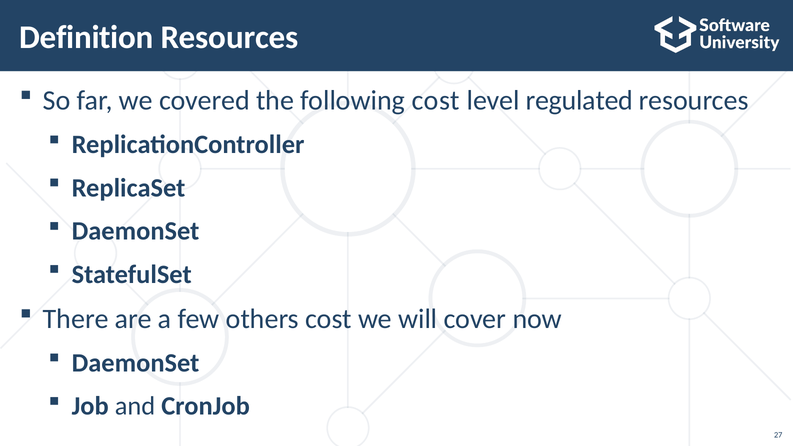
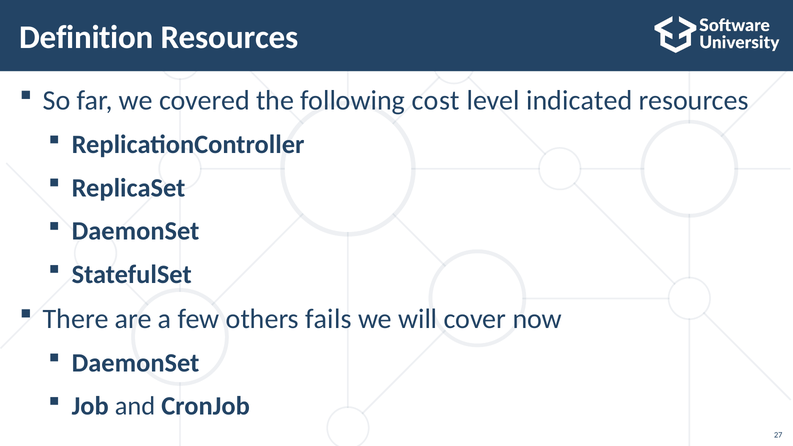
regulated: regulated -> indicated (579, 101)
others cost: cost -> fails (328, 319)
